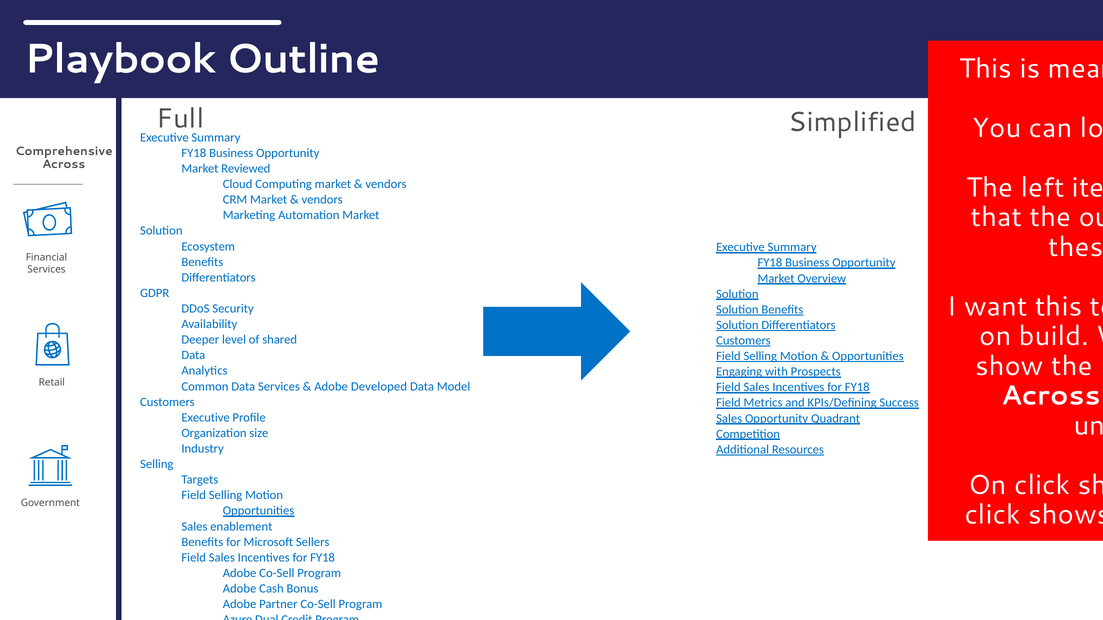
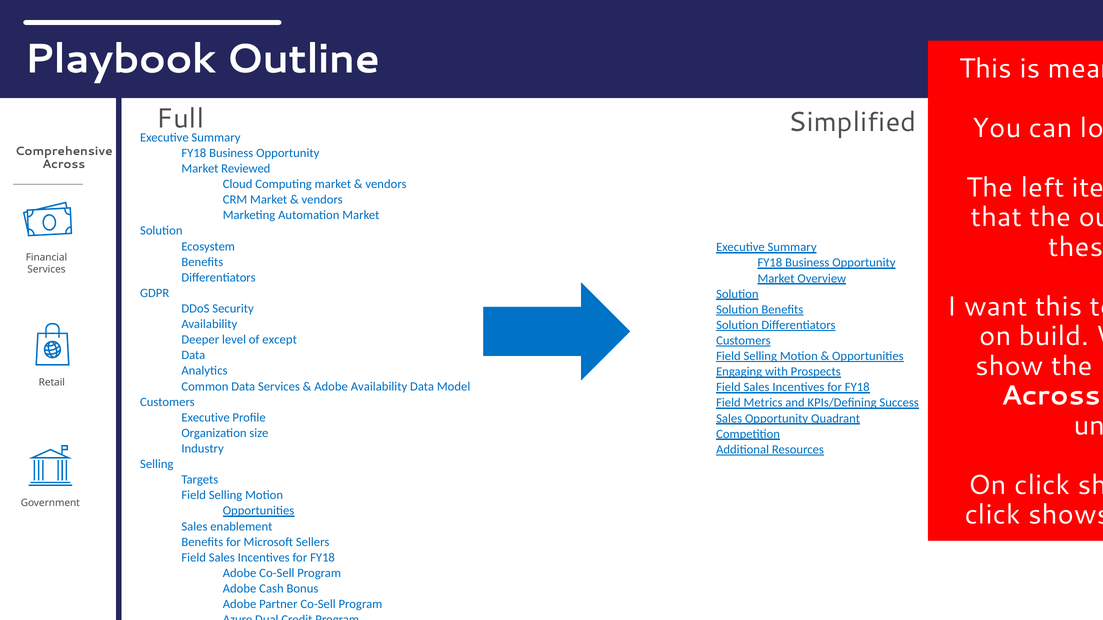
shared: shared -> except (280, 340)
Adobe Developed: Developed -> Availability (379, 387)
